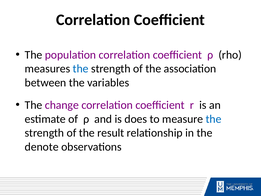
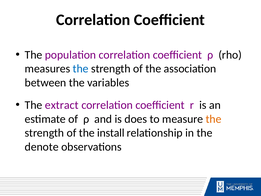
change: change -> extract (62, 105)
the colour: blue -> orange (214, 119)
result: result -> install (111, 133)
